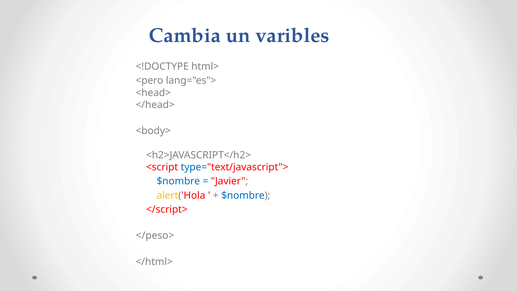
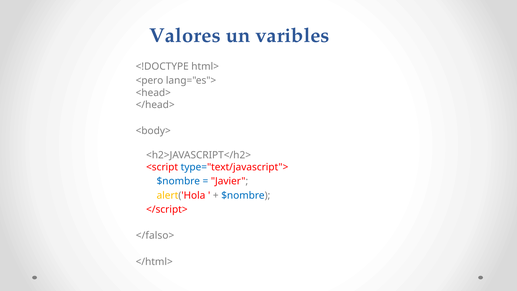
Cambia: Cambia -> Valores (185, 36)
</peso>: </peso> -> </falso> (155, 236)
